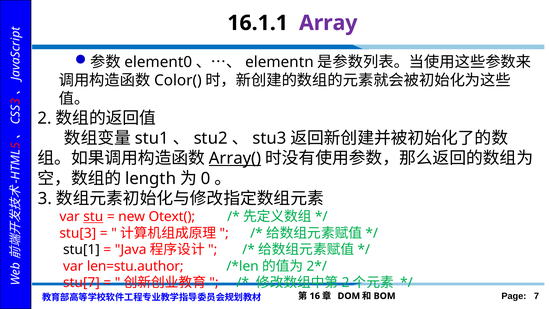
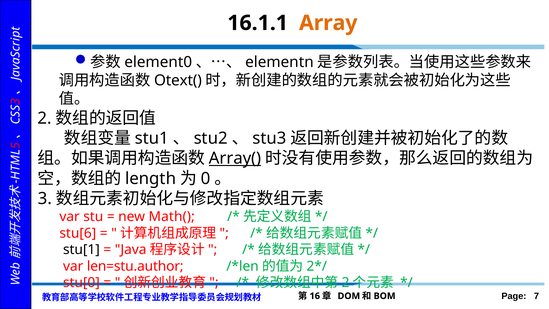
Array colour: purple -> orange (328, 23)
Color(: Color( -> Otext( (178, 80)
stu underline: present -> none (93, 217)
Otext(: Otext( -> Math( (172, 217)
stu[3: stu[3 -> stu[6 (78, 233)
stu[7: stu[7 -> stu[0 (81, 283)
